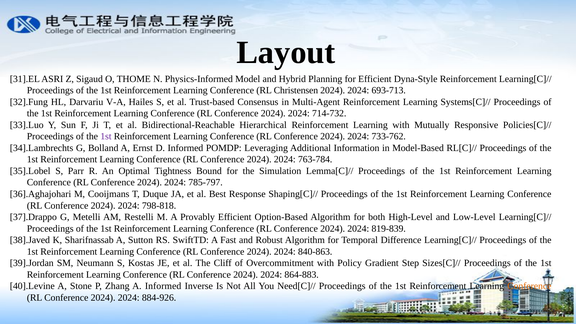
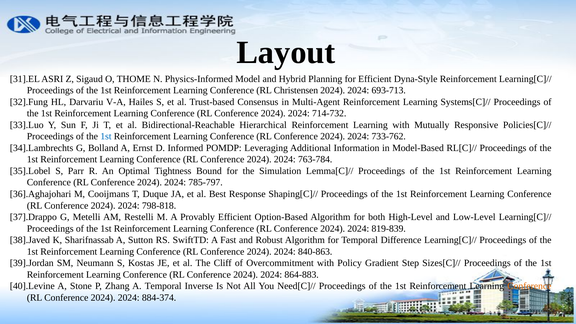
1st colour: purple -> blue (106, 136)
A Informed: Informed -> Temporal (163, 286)
884‑926: 884‑926 -> 884‑374 (159, 298)
